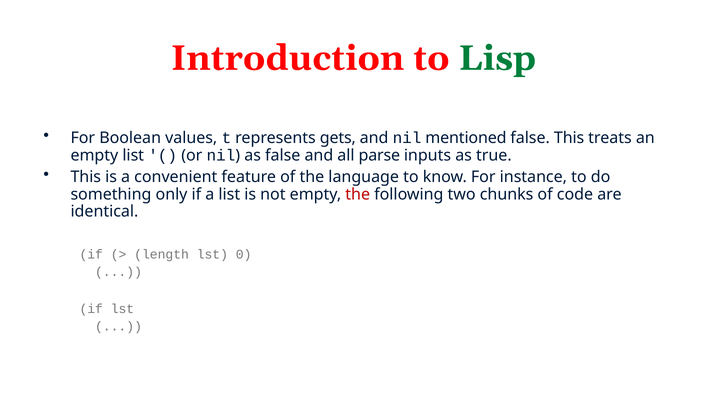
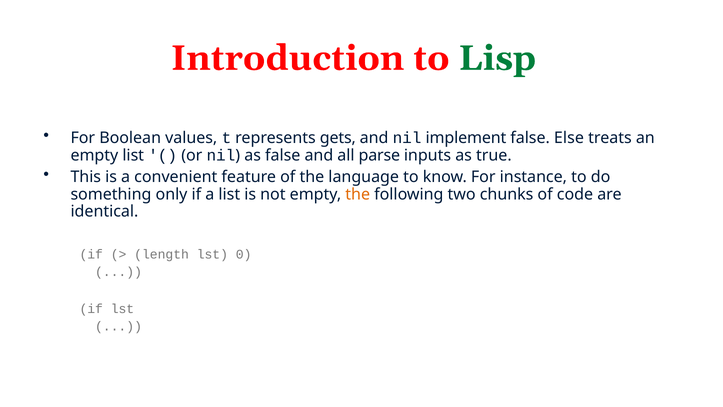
mentioned: mentioned -> implement (466, 138)
false This: This -> Else (569, 138)
the colour: red -> orange (358, 194)
